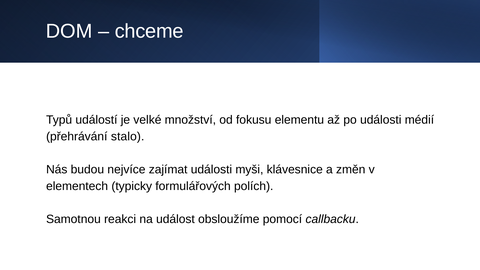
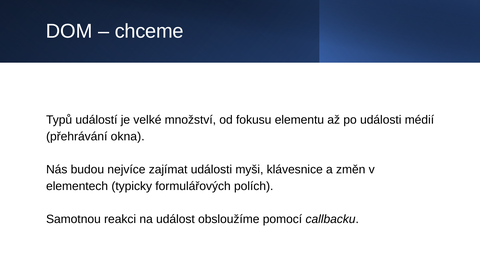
stalo: stalo -> okna (128, 136)
